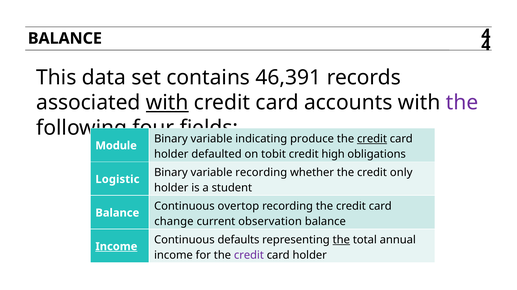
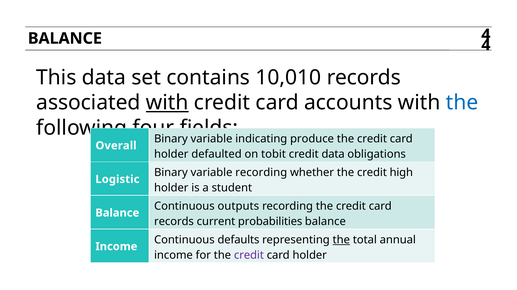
46,391: 46,391 -> 10,010 (288, 78)
the colour: purple -> blue (462, 103)
credit underline: present -> none (372, 139)
Module: Module -> Overall (116, 146)
credit high: high -> data (333, 154)
only: only -> high (401, 173)
overtop: overtop -> outputs (238, 206)
change: change -> records (174, 222)
observation: observation -> probabilities (270, 222)
Income underline: present -> none (116, 247)
